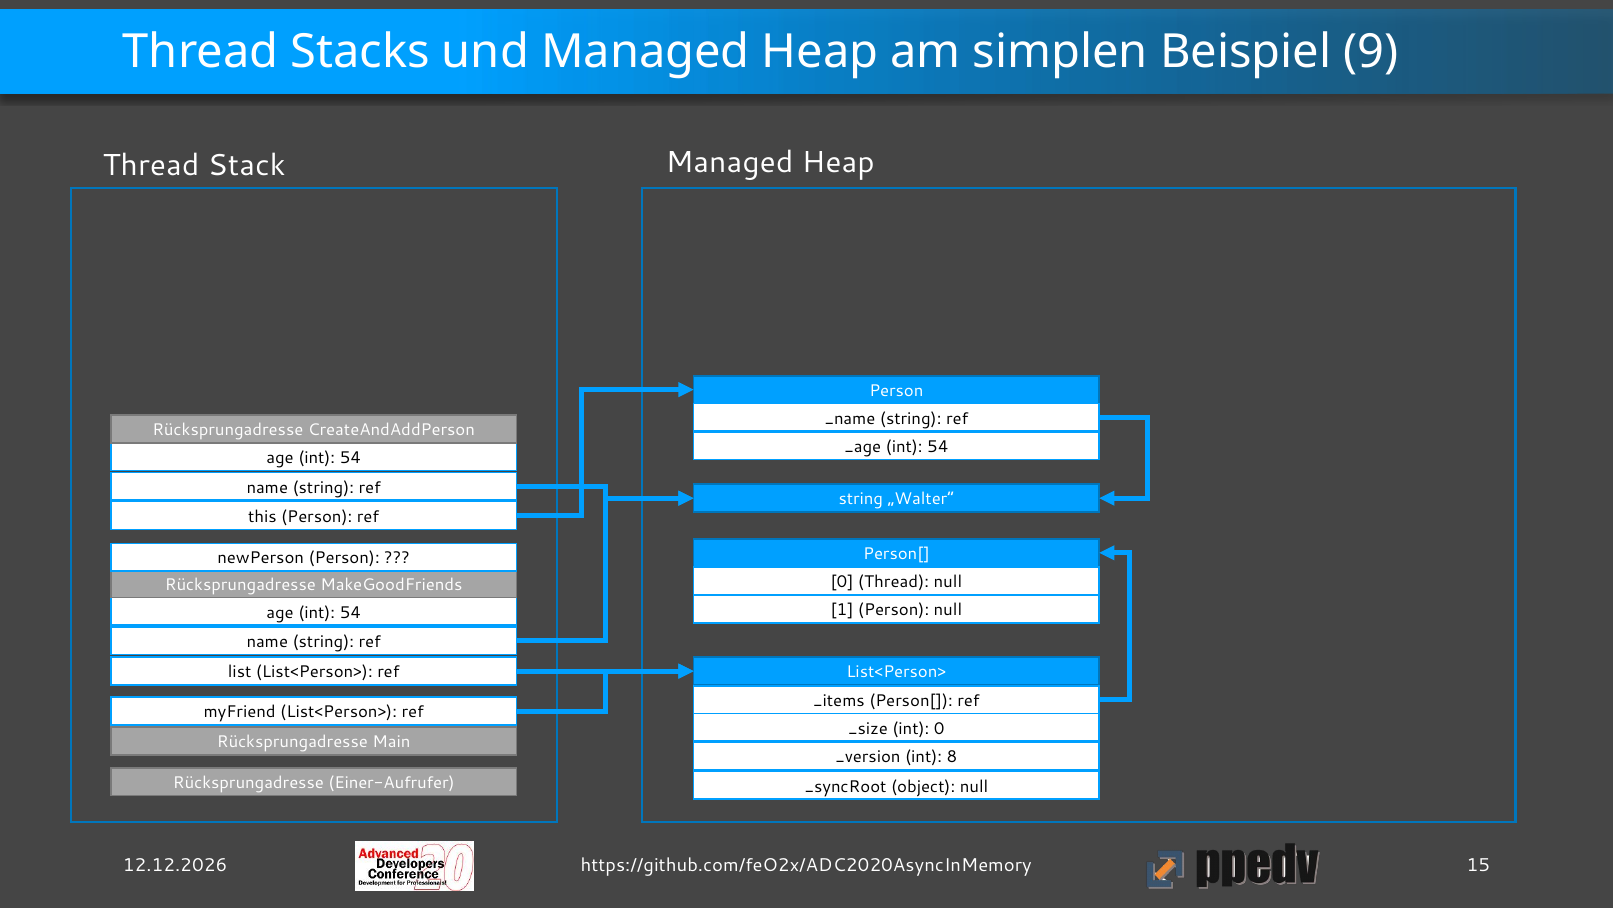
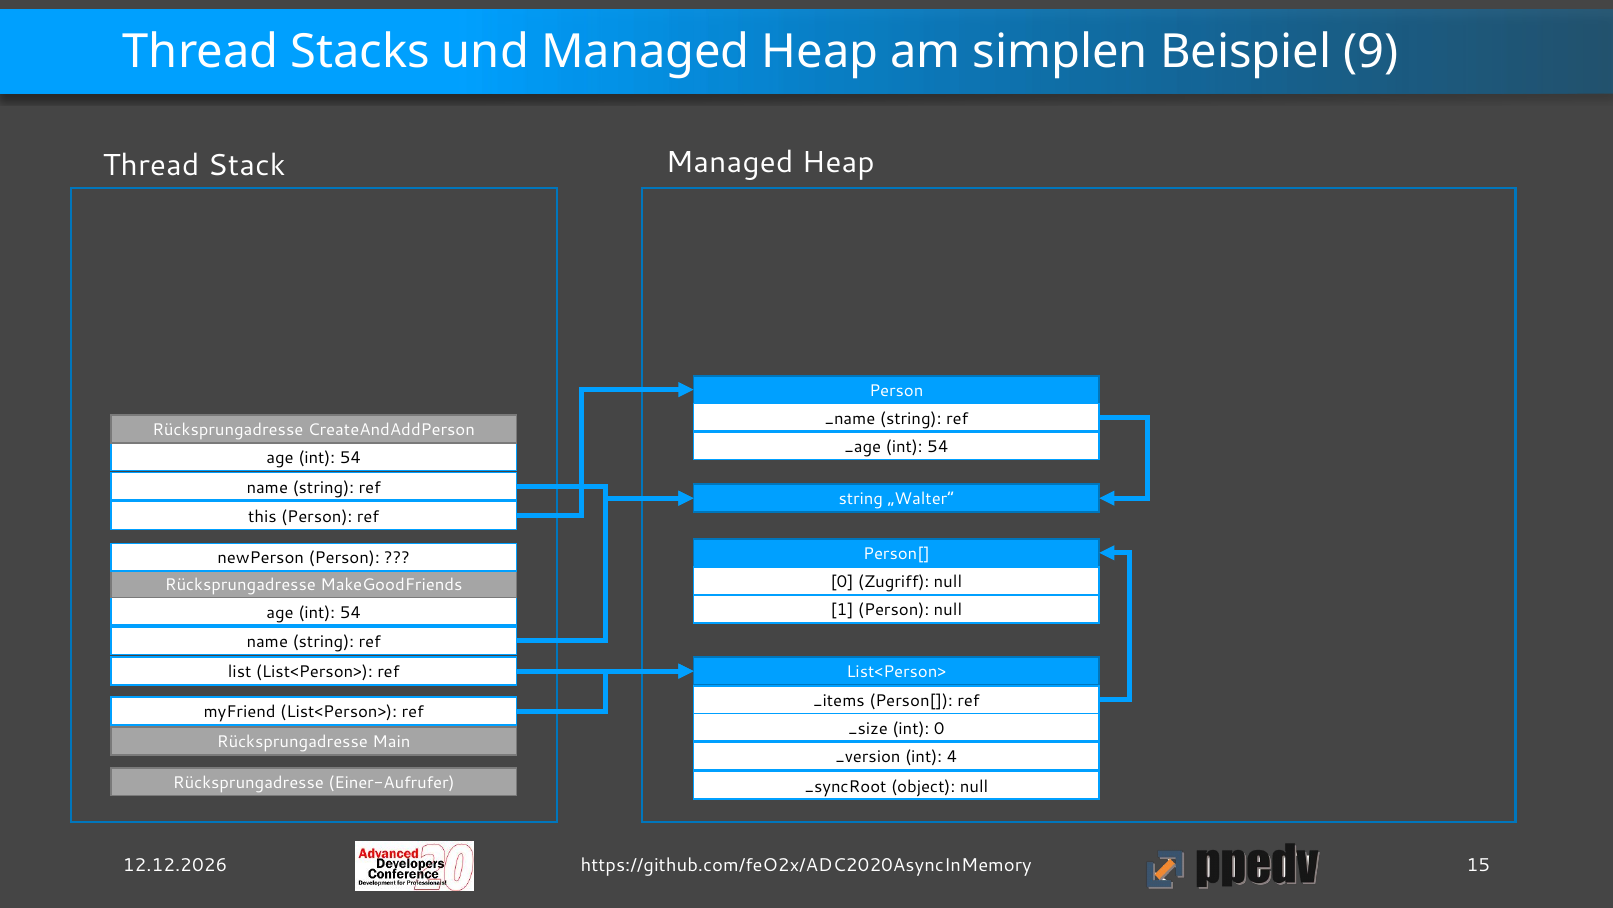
0 Thread: Thread -> Zugriff (894, 581)
8: 8 -> 4 (952, 757)
